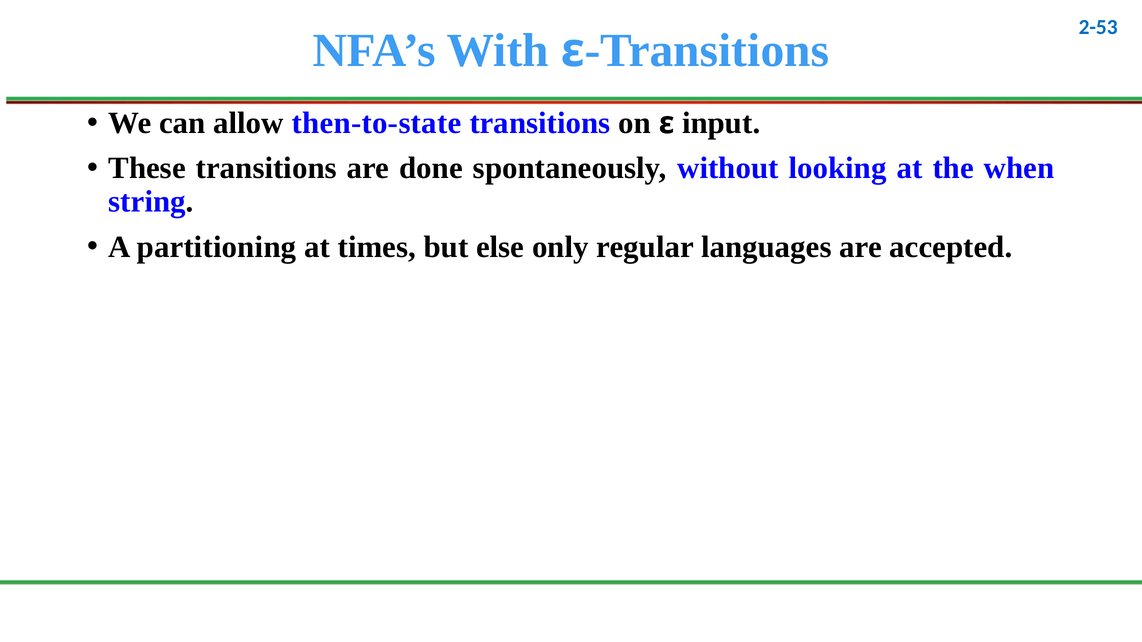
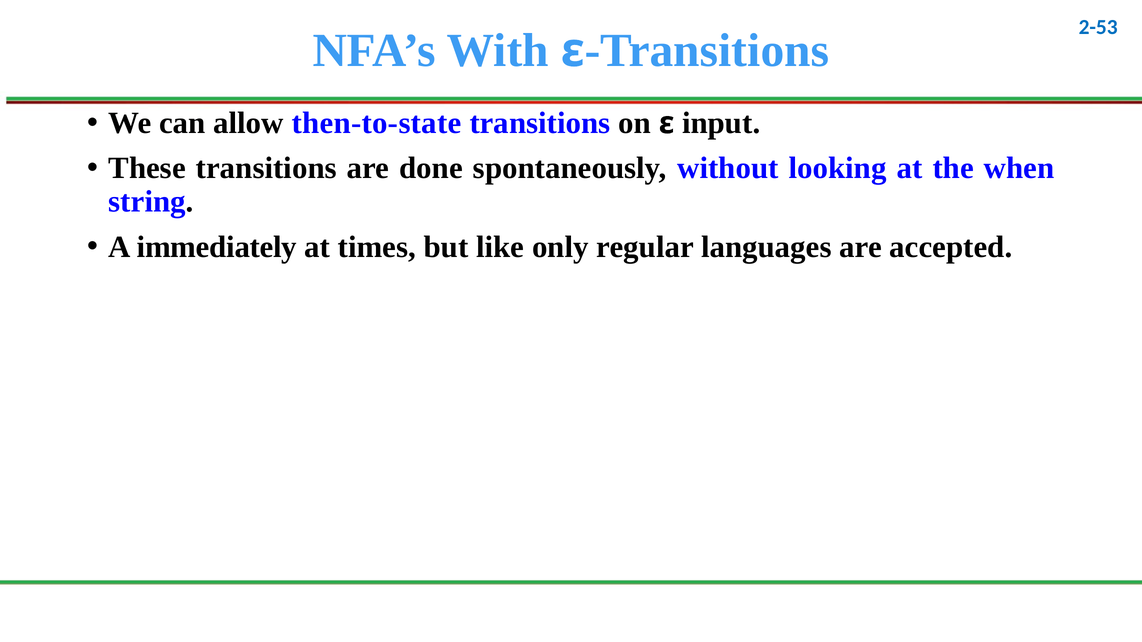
partitioning: partitioning -> immediately (217, 247)
else: else -> like (500, 247)
